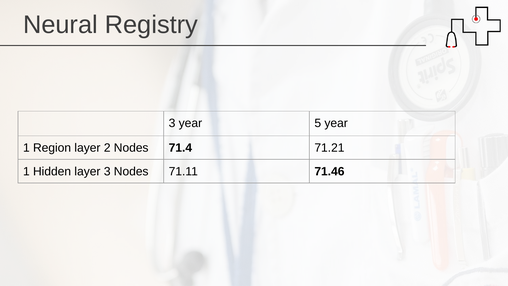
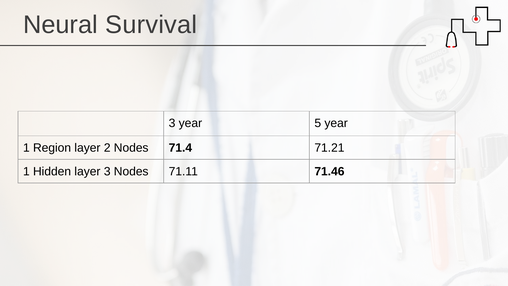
Registry: Registry -> Survival (151, 25)
